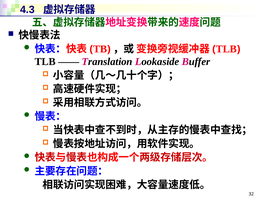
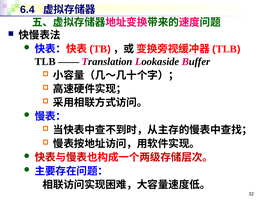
4.3: 4.3 -> 6.4 (27, 10)
